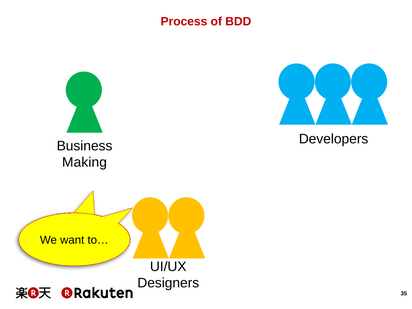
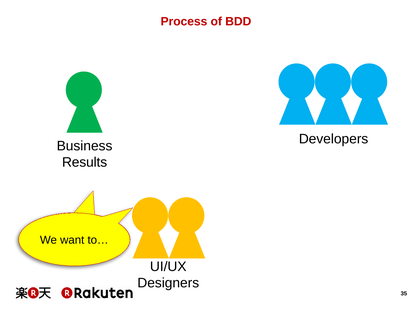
Making: Making -> Results (85, 162)
